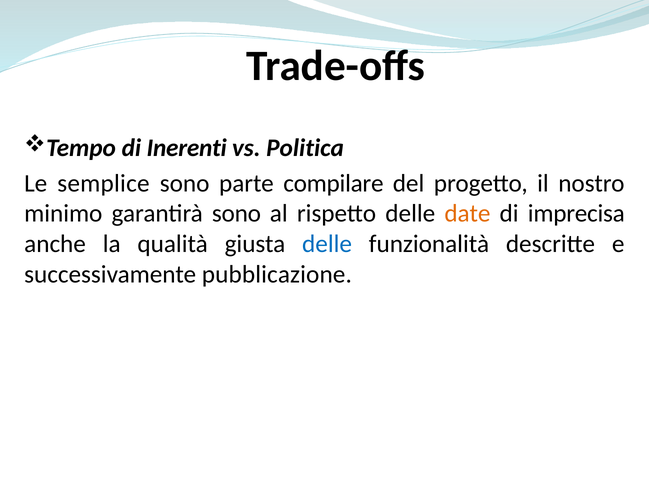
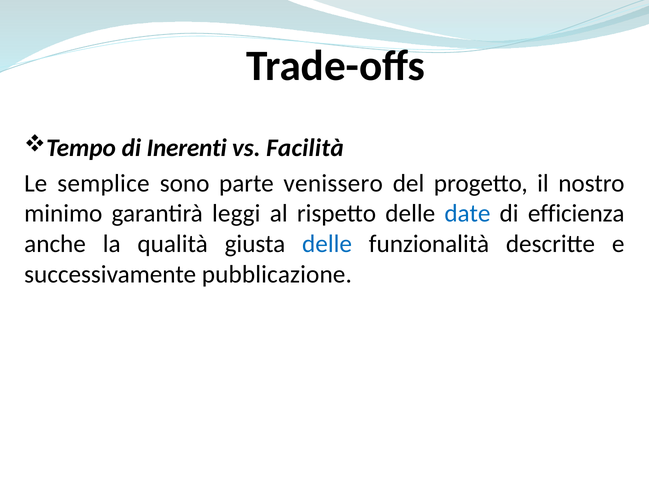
Politica: Politica -> Facilità (305, 148)
compilare: compilare -> venissero (333, 183)
garantirà sono: sono -> leggi (236, 214)
date colour: orange -> blue (467, 214)
imprecisa: imprecisa -> efficienza (576, 214)
